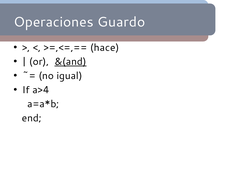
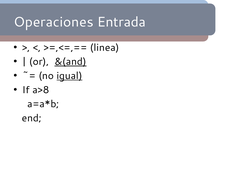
Guardo: Guardo -> Entrada (121, 22)
hace: hace -> linea (105, 47)
igual underline: none -> present (69, 76)
a>4: a>4 -> a>8 (41, 90)
